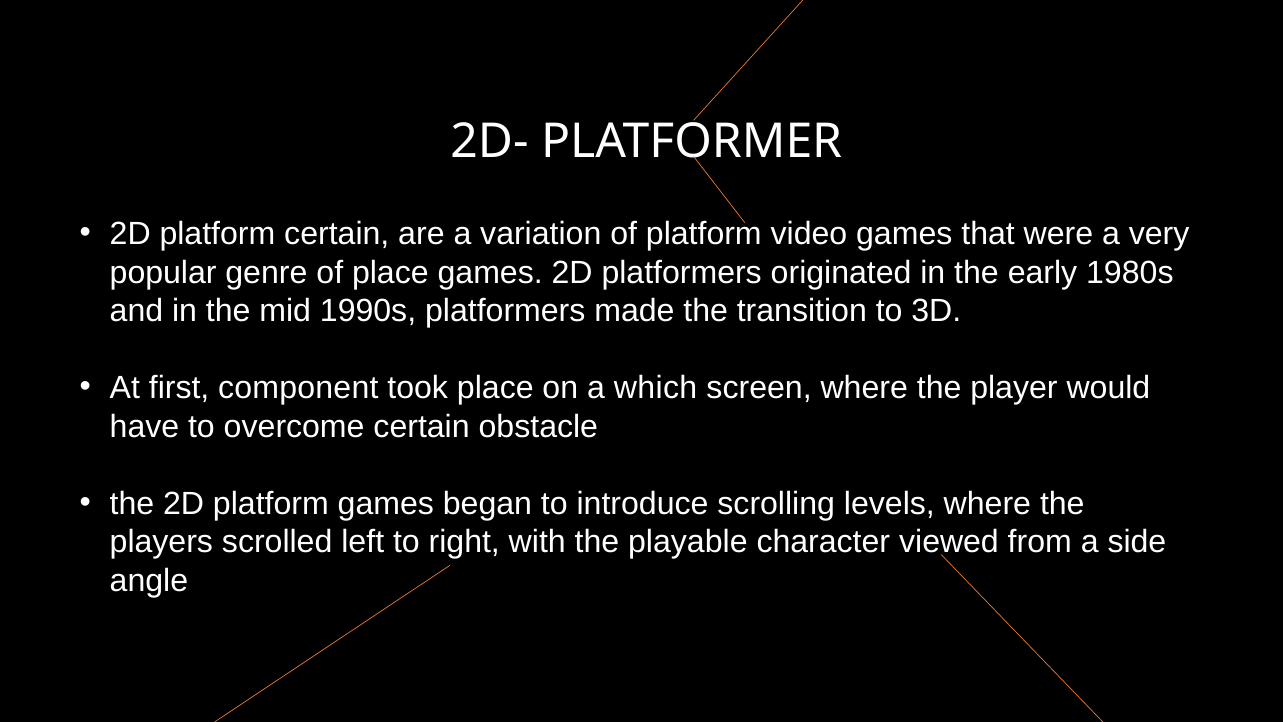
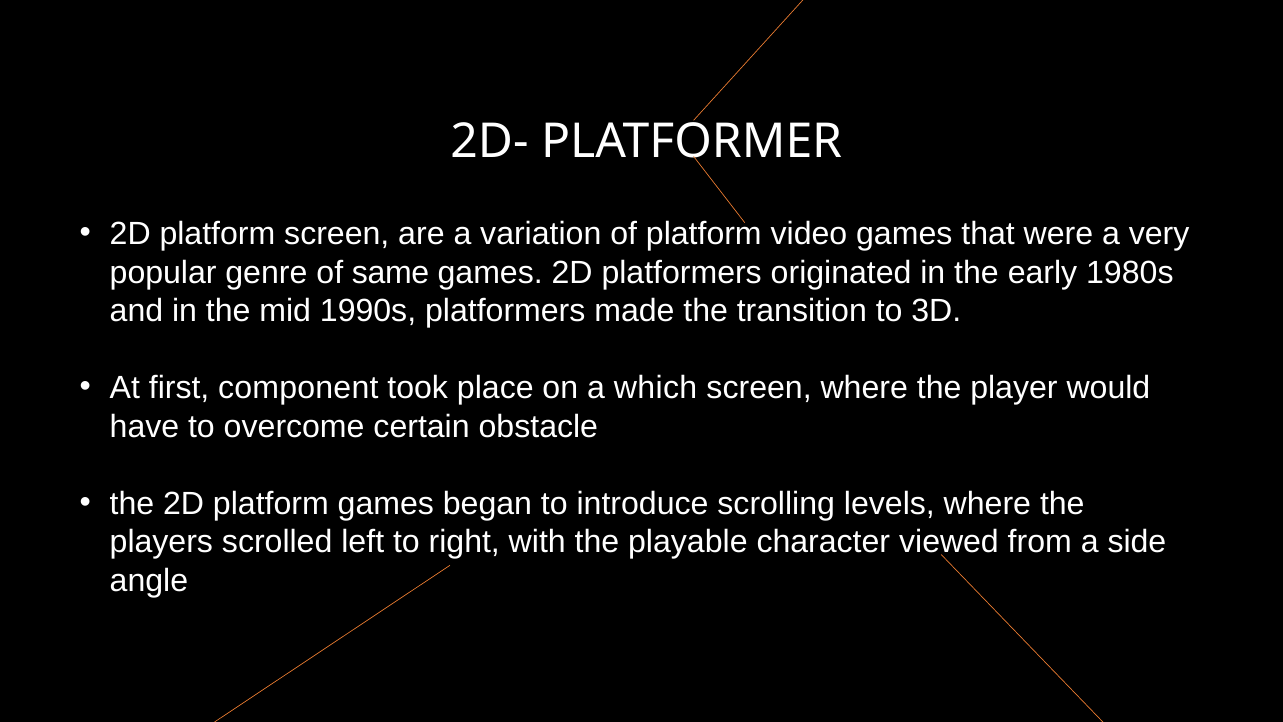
platform certain: certain -> screen (337, 234)
of place: place -> same (391, 272)
